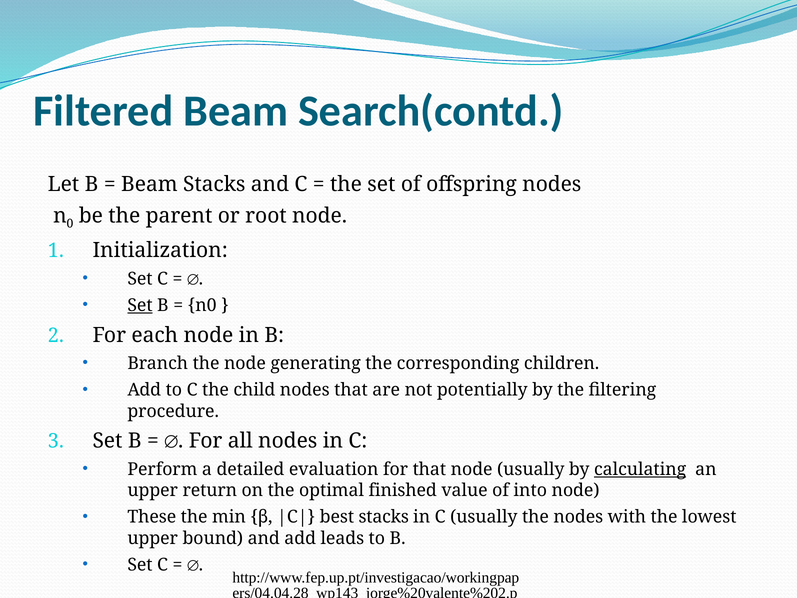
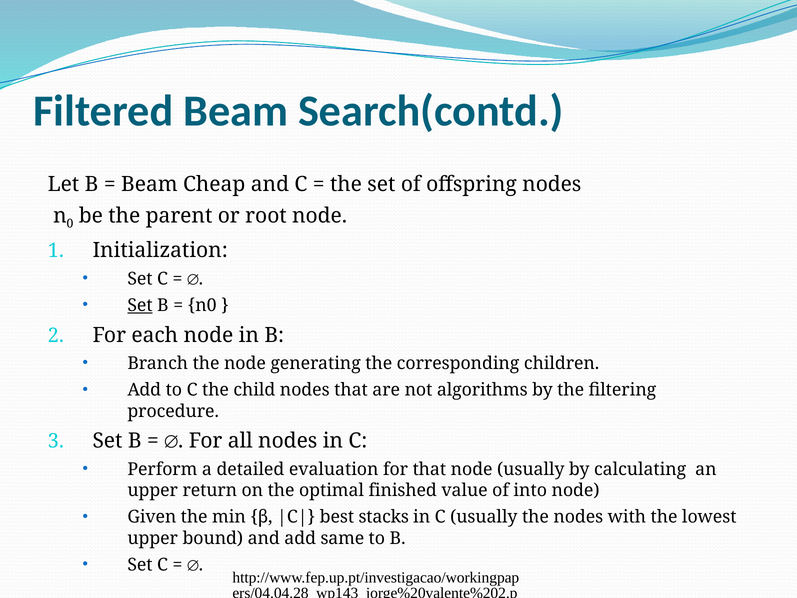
Beam Stacks: Stacks -> Cheap (214, 184)
potentially: potentially -> algorithms (482, 390)
calculating underline: present -> none (640, 469)
These: These -> Given (152, 517)
leads: leads -> same (342, 538)
